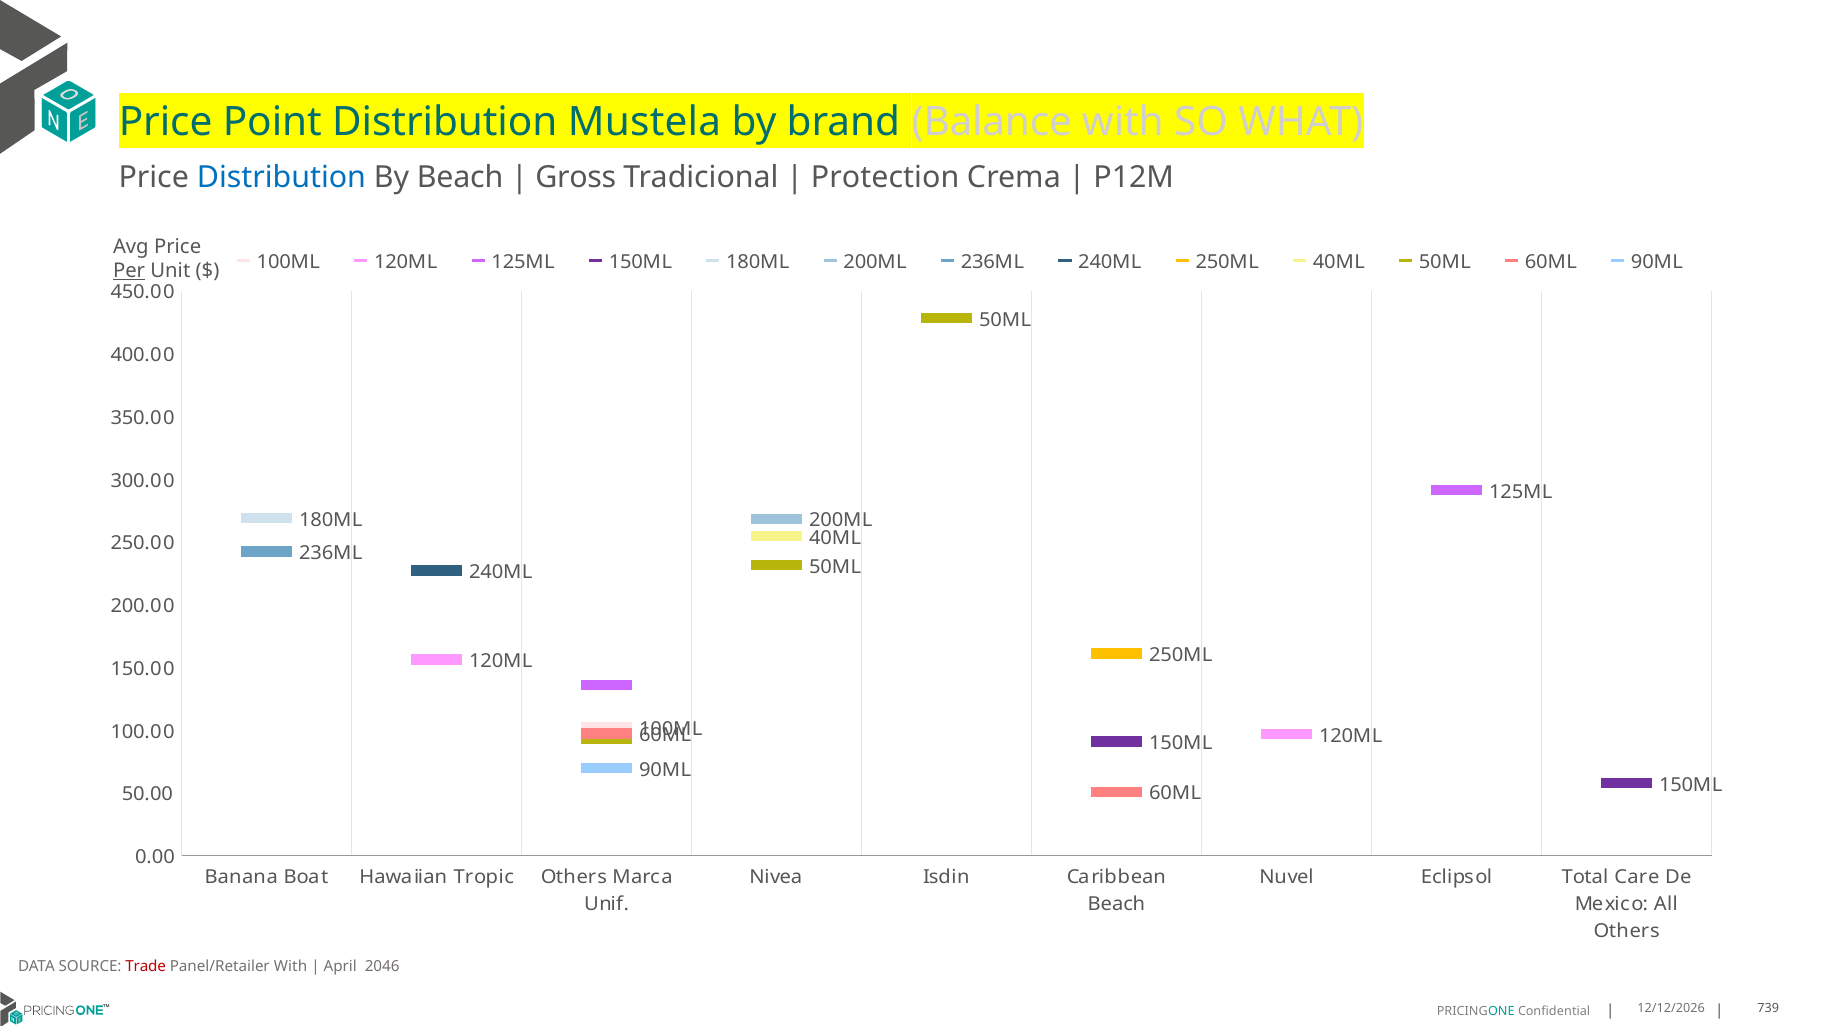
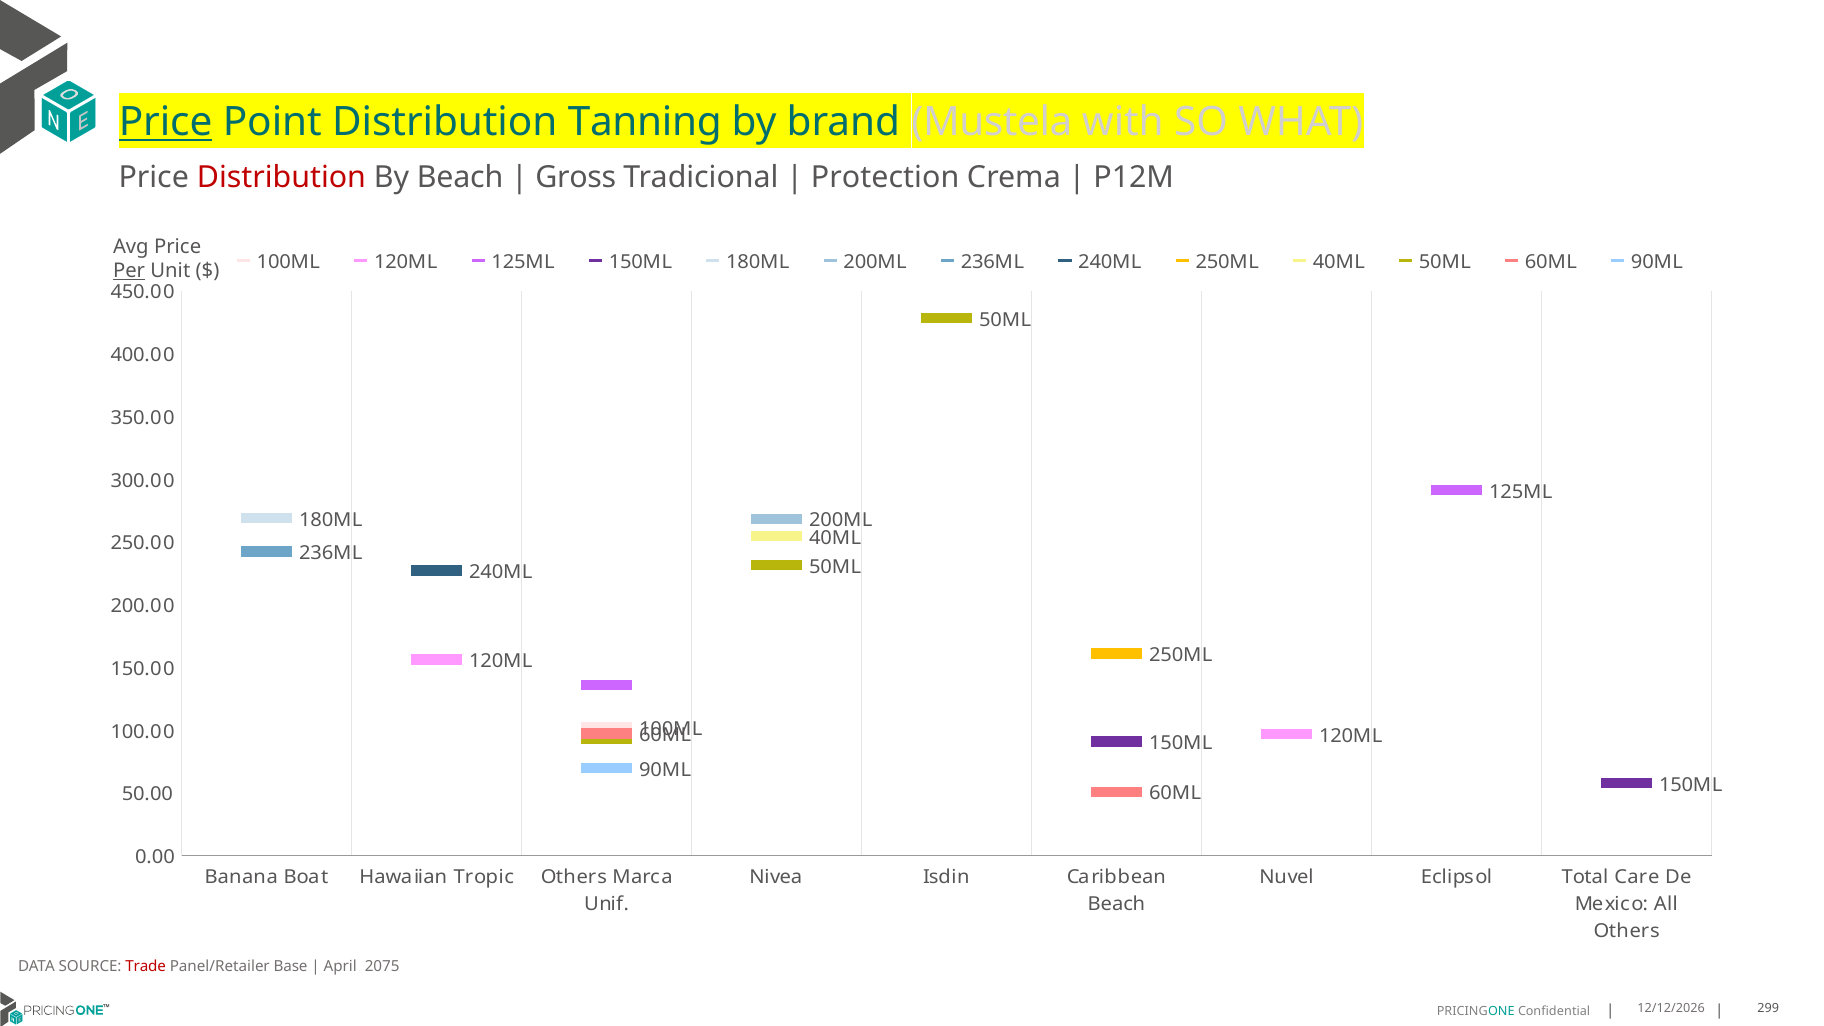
Price underline: none -> present (166, 123)
Mustela: Mustela -> Tanning (645, 123)
Balance: Balance -> Mustela (992, 123)
Distribution colour: blue -> red (281, 178)
Panel/Retailer With: With -> Base (291, 966)
2046: 2046 -> 2075 (382, 966)
739: 739 -> 299 (1768, 1009)
